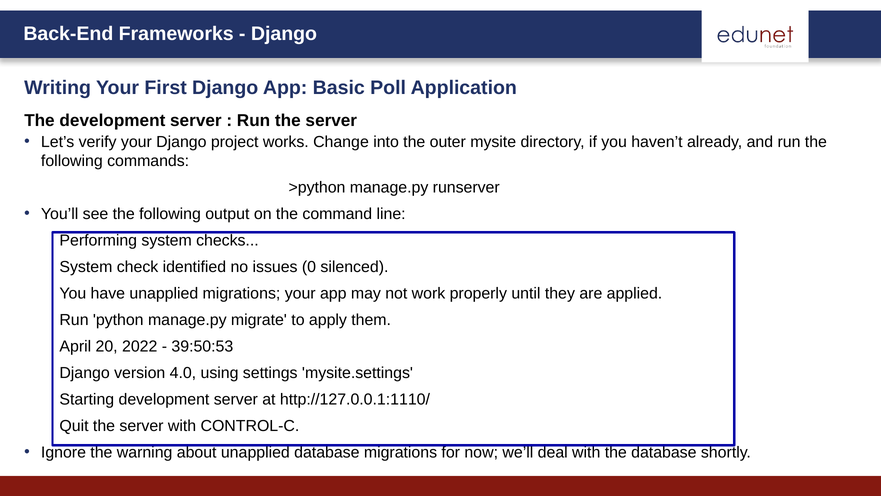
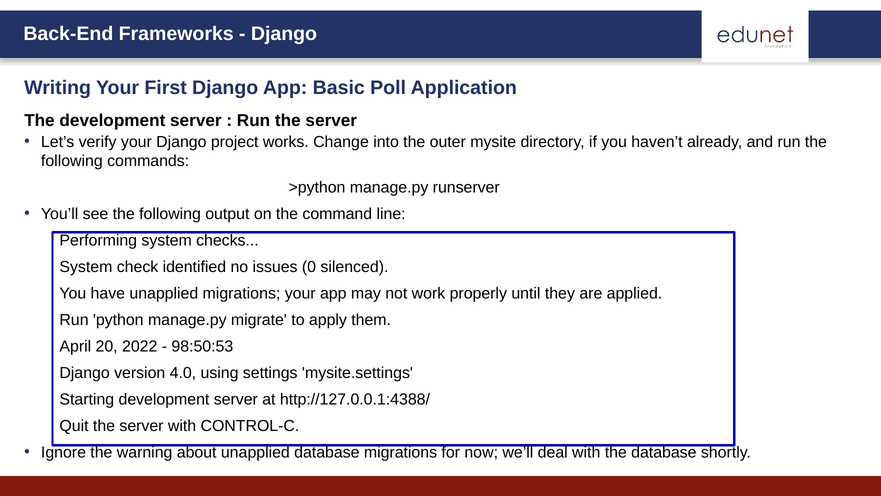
39:50:53: 39:50:53 -> 98:50:53 (202, 346)
http://127.0.0.1:1110/: http://127.0.0.1:1110/ -> http://127.0.0.1:4388/ (355, 399)
